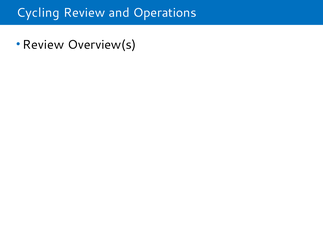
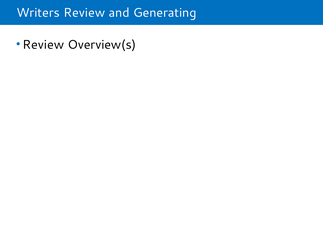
Cycling: Cycling -> Writers (38, 13)
Operations: Operations -> Generating (165, 13)
